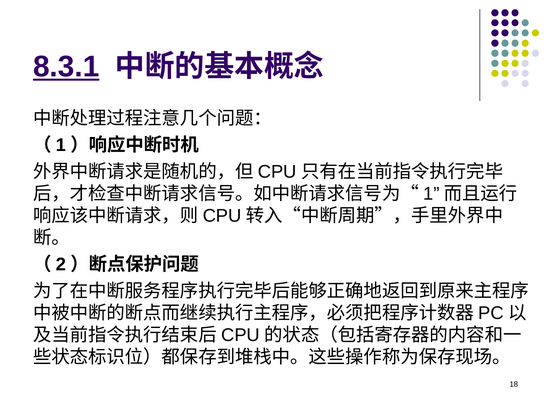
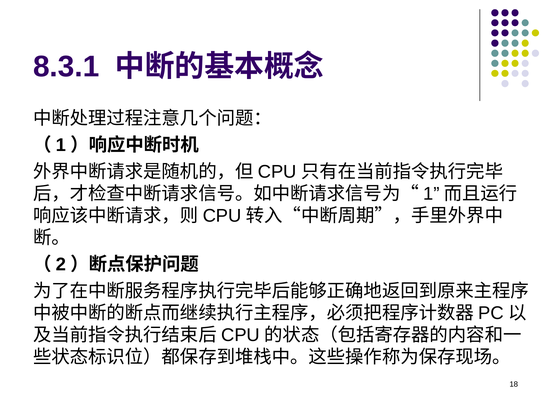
8.3.1 underline: present -> none (66, 67)
